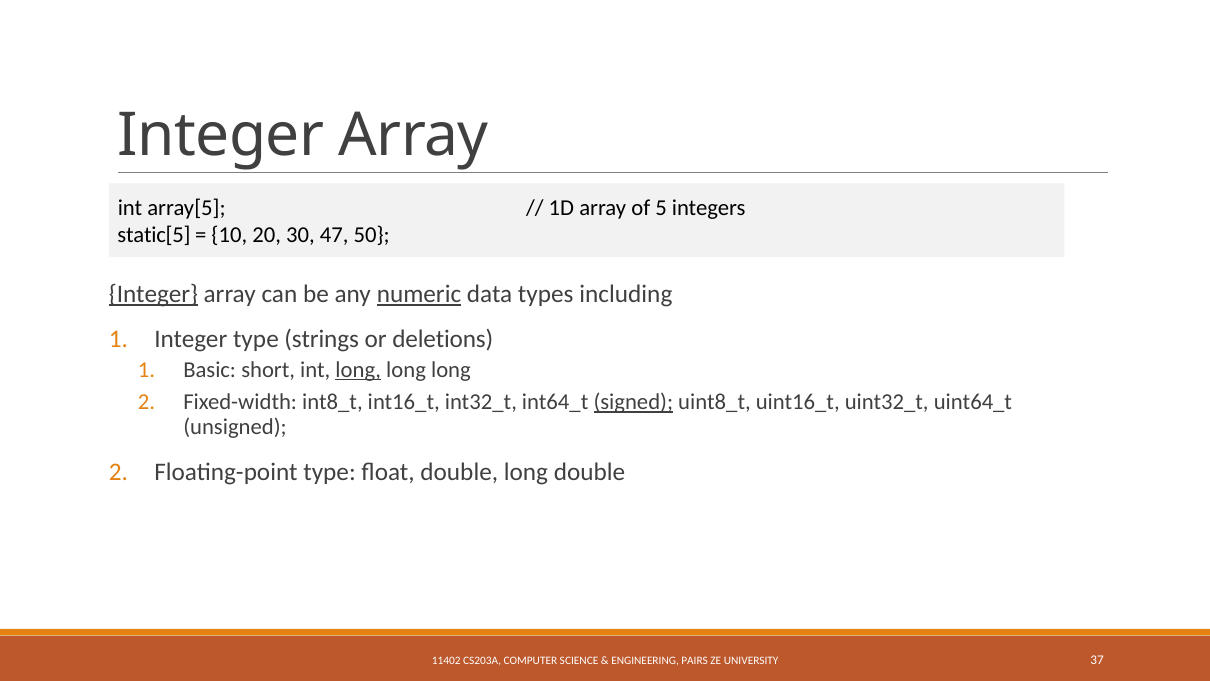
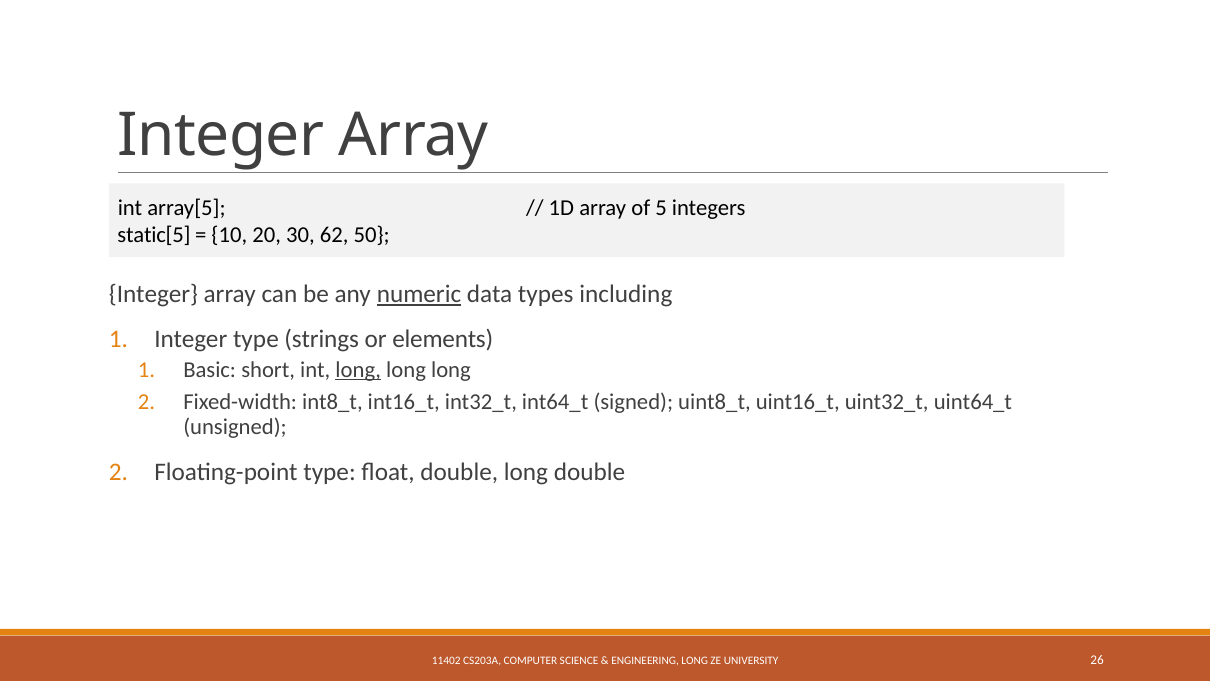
47: 47 -> 62 (334, 235)
Integer underline: present -> none (153, 294)
deletions: deletions -> elements (443, 339)
signed underline: present -> none (633, 402)
ENGINEERING PAIRS: PAIRS -> LONG (695, 660)
37: 37 -> 26 (1097, 660)
